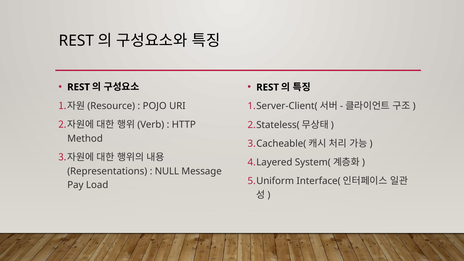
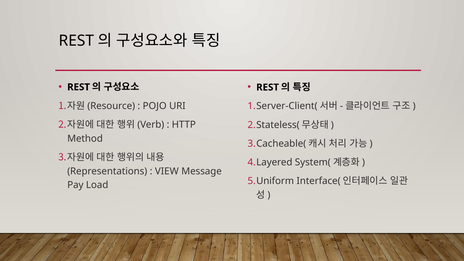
NULL: NULL -> VIEW (167, 171)
